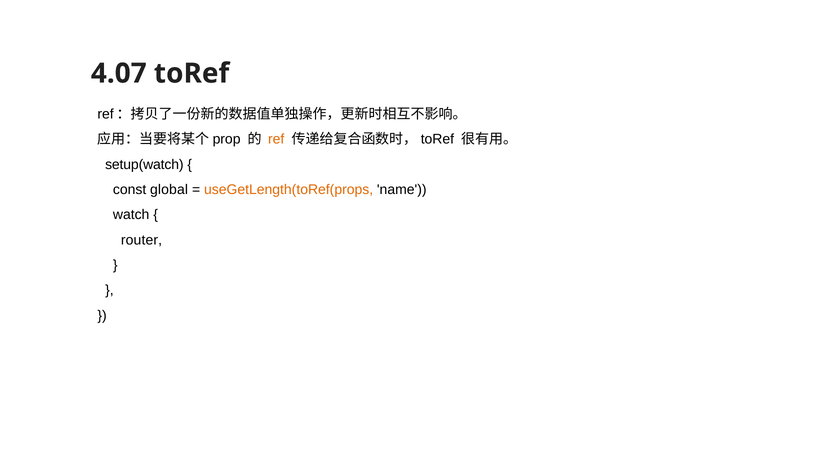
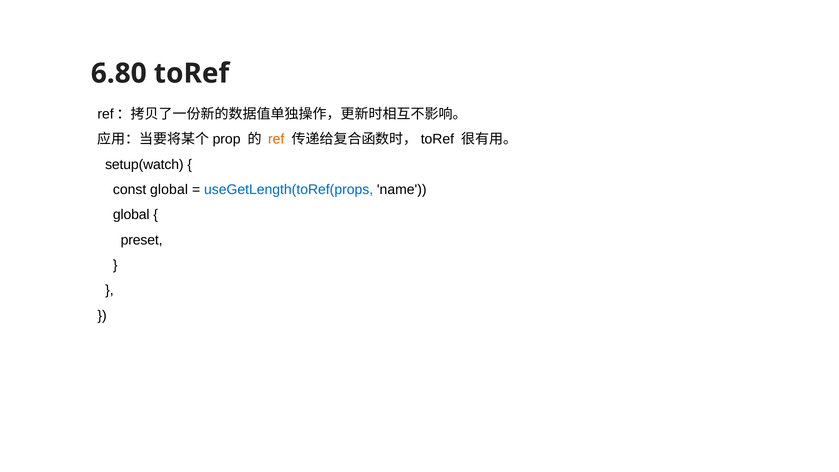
4.07: 4.07 -> 6.80 (119, 73)
useGetLength(toRef(props colour: orange -> blue (289, 190)
watch: watch -> global (131, 215)
router: router -> preset (142, 240)
